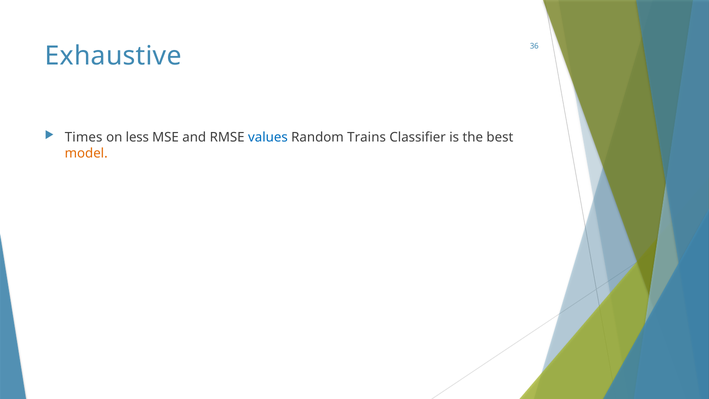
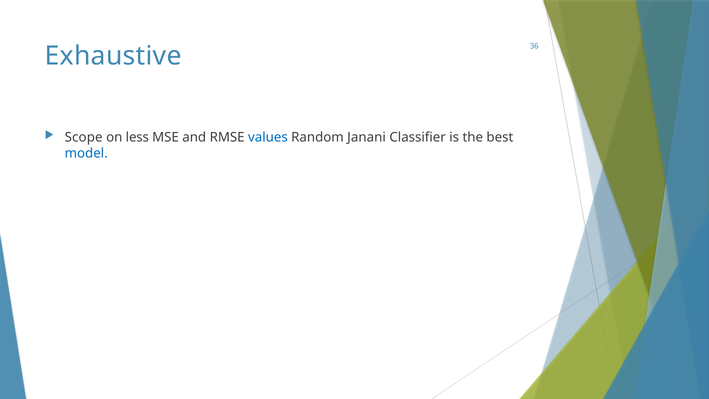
Times: Times -> Scope (84, 137)
Trains: Trains -> Janani (367, 137)
model colour: orange -> blue (86, 153)
